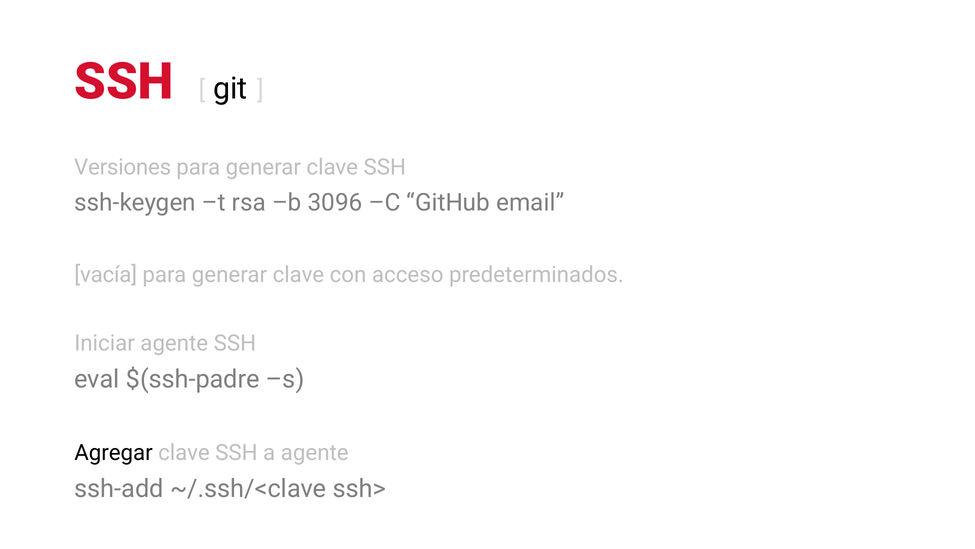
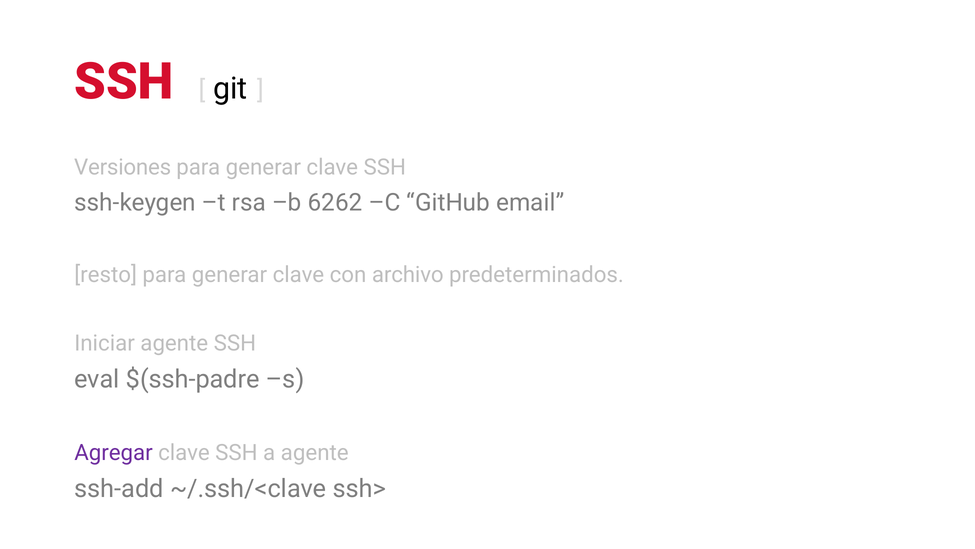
3096: 3096 -> 6262 (335, 203)
vacía: vacía -> resto (106, 274)
acceso: acceso -> archivo (408, 274)
Agregar colour: black -> purple (114, 452)
